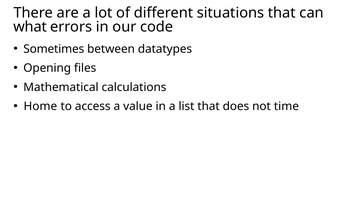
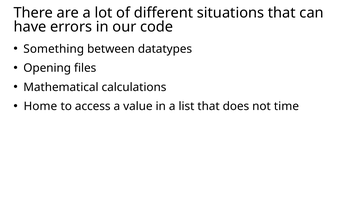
what: what -> have (30, 27)
Sometimes: Sometimes -> Something (54, 49)
